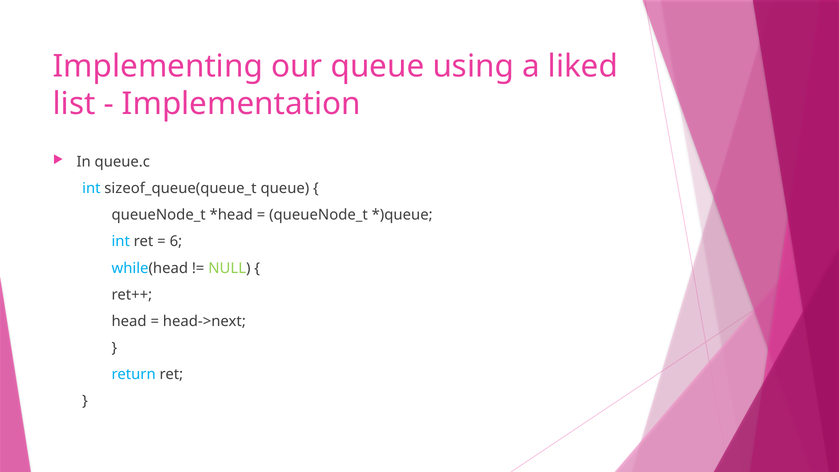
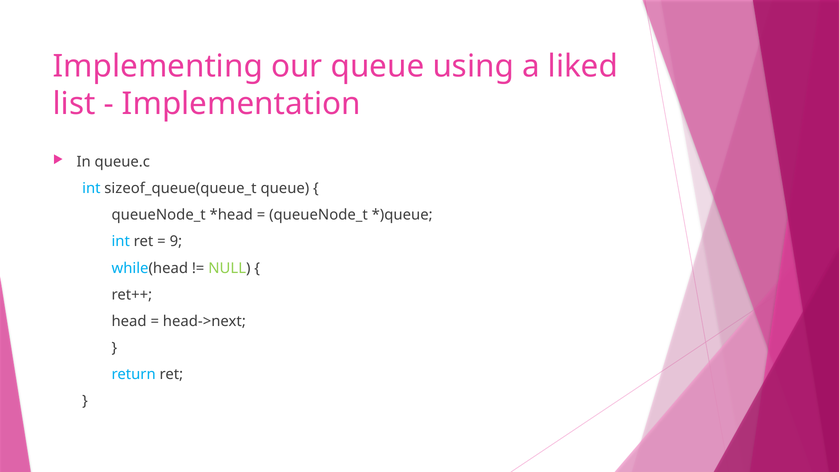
6: 6 -> 9 (176, 242)
